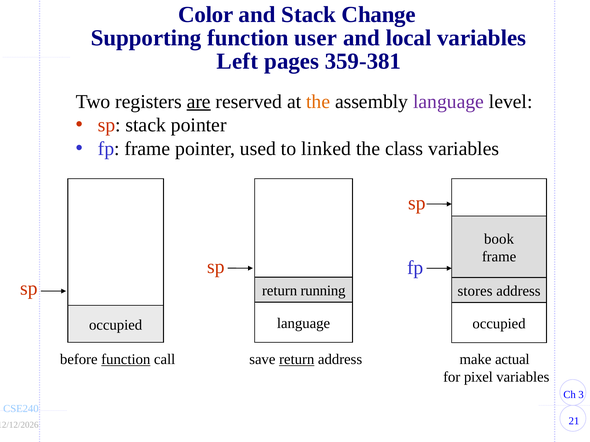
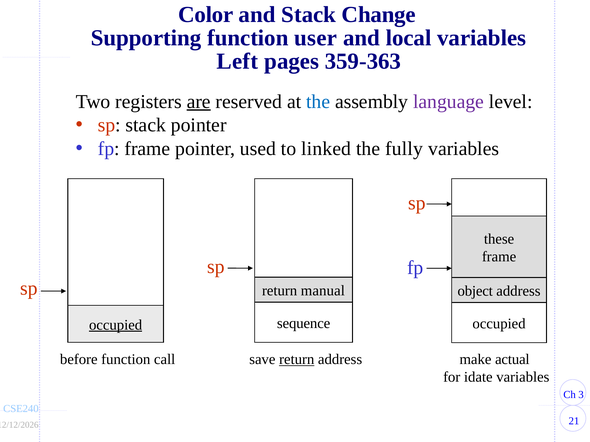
359-381: 359-381 -> 359-363 (363, 61)
the colour: orange -> blue (318, 102)
class: class -> fully (404, 149)
book: book -> these (499, 239)
running: running -> manual (323, 291)
stores: stores -> object (475, 291)
language: language -> sequence (304, 324)
occupied underline: none -> present (116, 325)
function underline: present -> none (126, 360)
pixel: pixel -> idate (478, 377)
